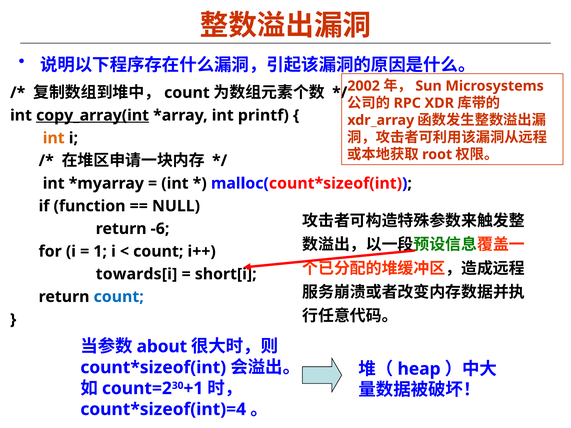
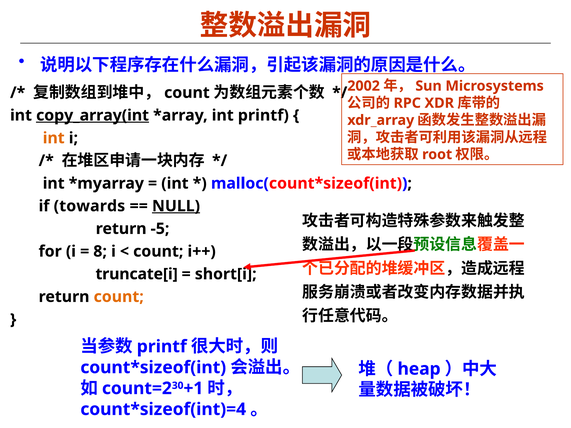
function: function -> towards (89, 206)
NULL underline: none -> present (176, 206)
-6: -6 -> -5 (160, 229)
1: 1 -> 8 (100, 252)
towards[i: towards[i -> truncate[i (137, 274)
count colour: blue -> orange (119, 297)
about: about -> printf (162, 347)
